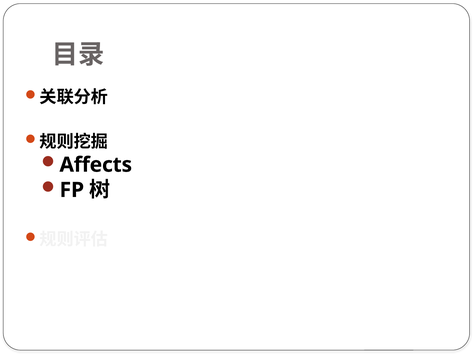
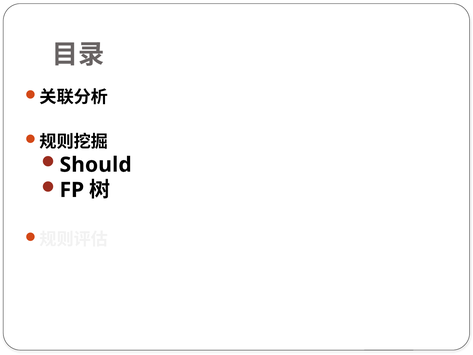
Affects: Affects -> Should (96, 165)
